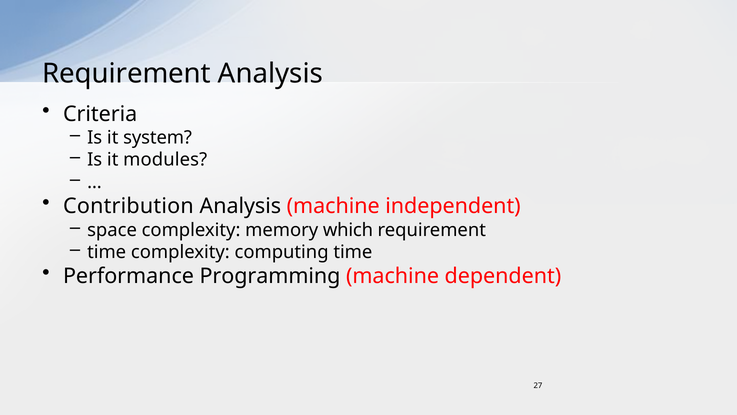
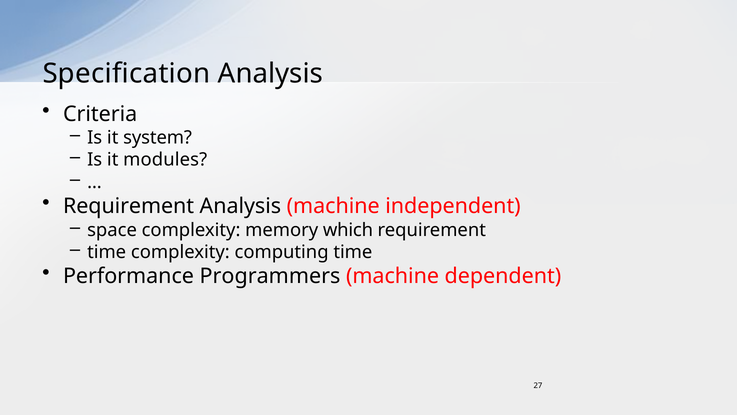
Requirement: Requirement -> Specification (126, 73)
Contribution: Contribution -> Requirement (129, 206)
Programming: Programming -> Programmers (270, 276)
